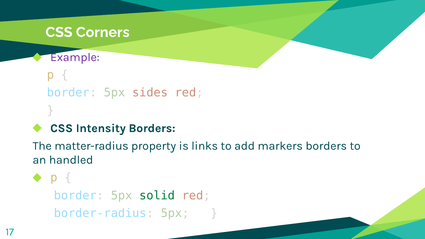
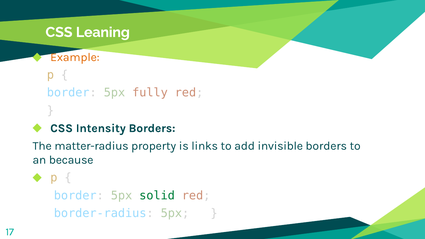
Corners: Corners -> Leaning (103, 32)
Example colour: purple -> orange (75, 57)
sides: sides -> fully (150, 93)
markers: markers -> invisible (280, 146)
handled: handled -> because (71, 160)
